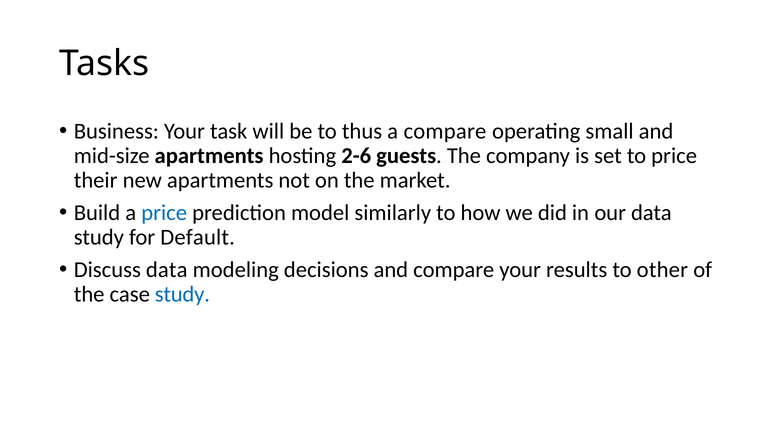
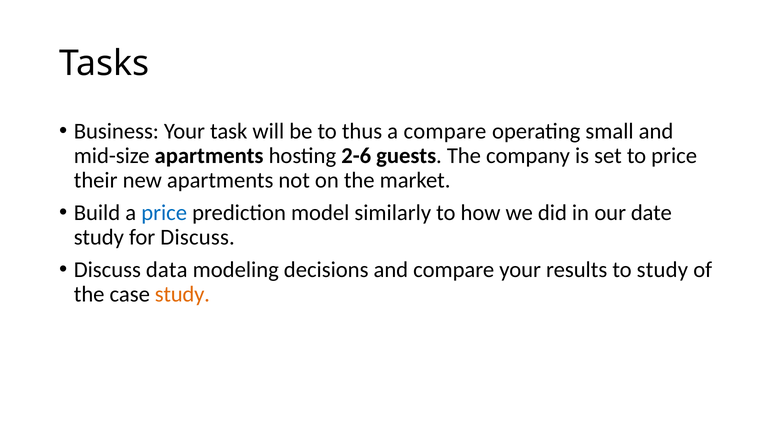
our data: data -> date (651, 213)
for Default: Default -> Discuss (198, 237)
to other: other -> study (662, 270)
study colour: blue -> orange (182, 294)
